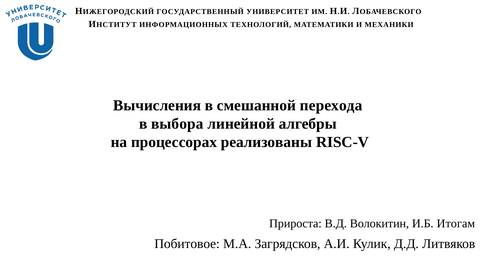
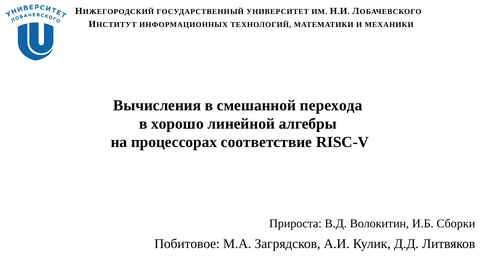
выбора: выбора -> хорошо (177, 124)
реализованы: реализованы -> соответствие (266, 142)
Итогам: Итогам -> Сборки (456, 223)
